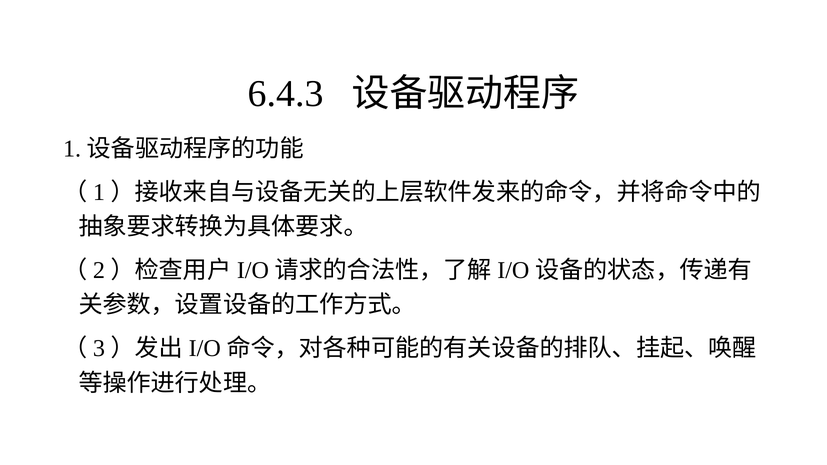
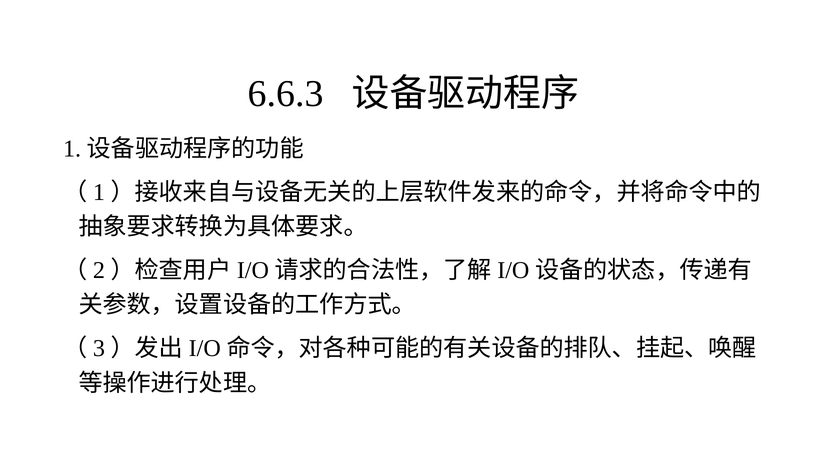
6.4.3: 6.4.3 -> 6.6.3 (286, 94)
